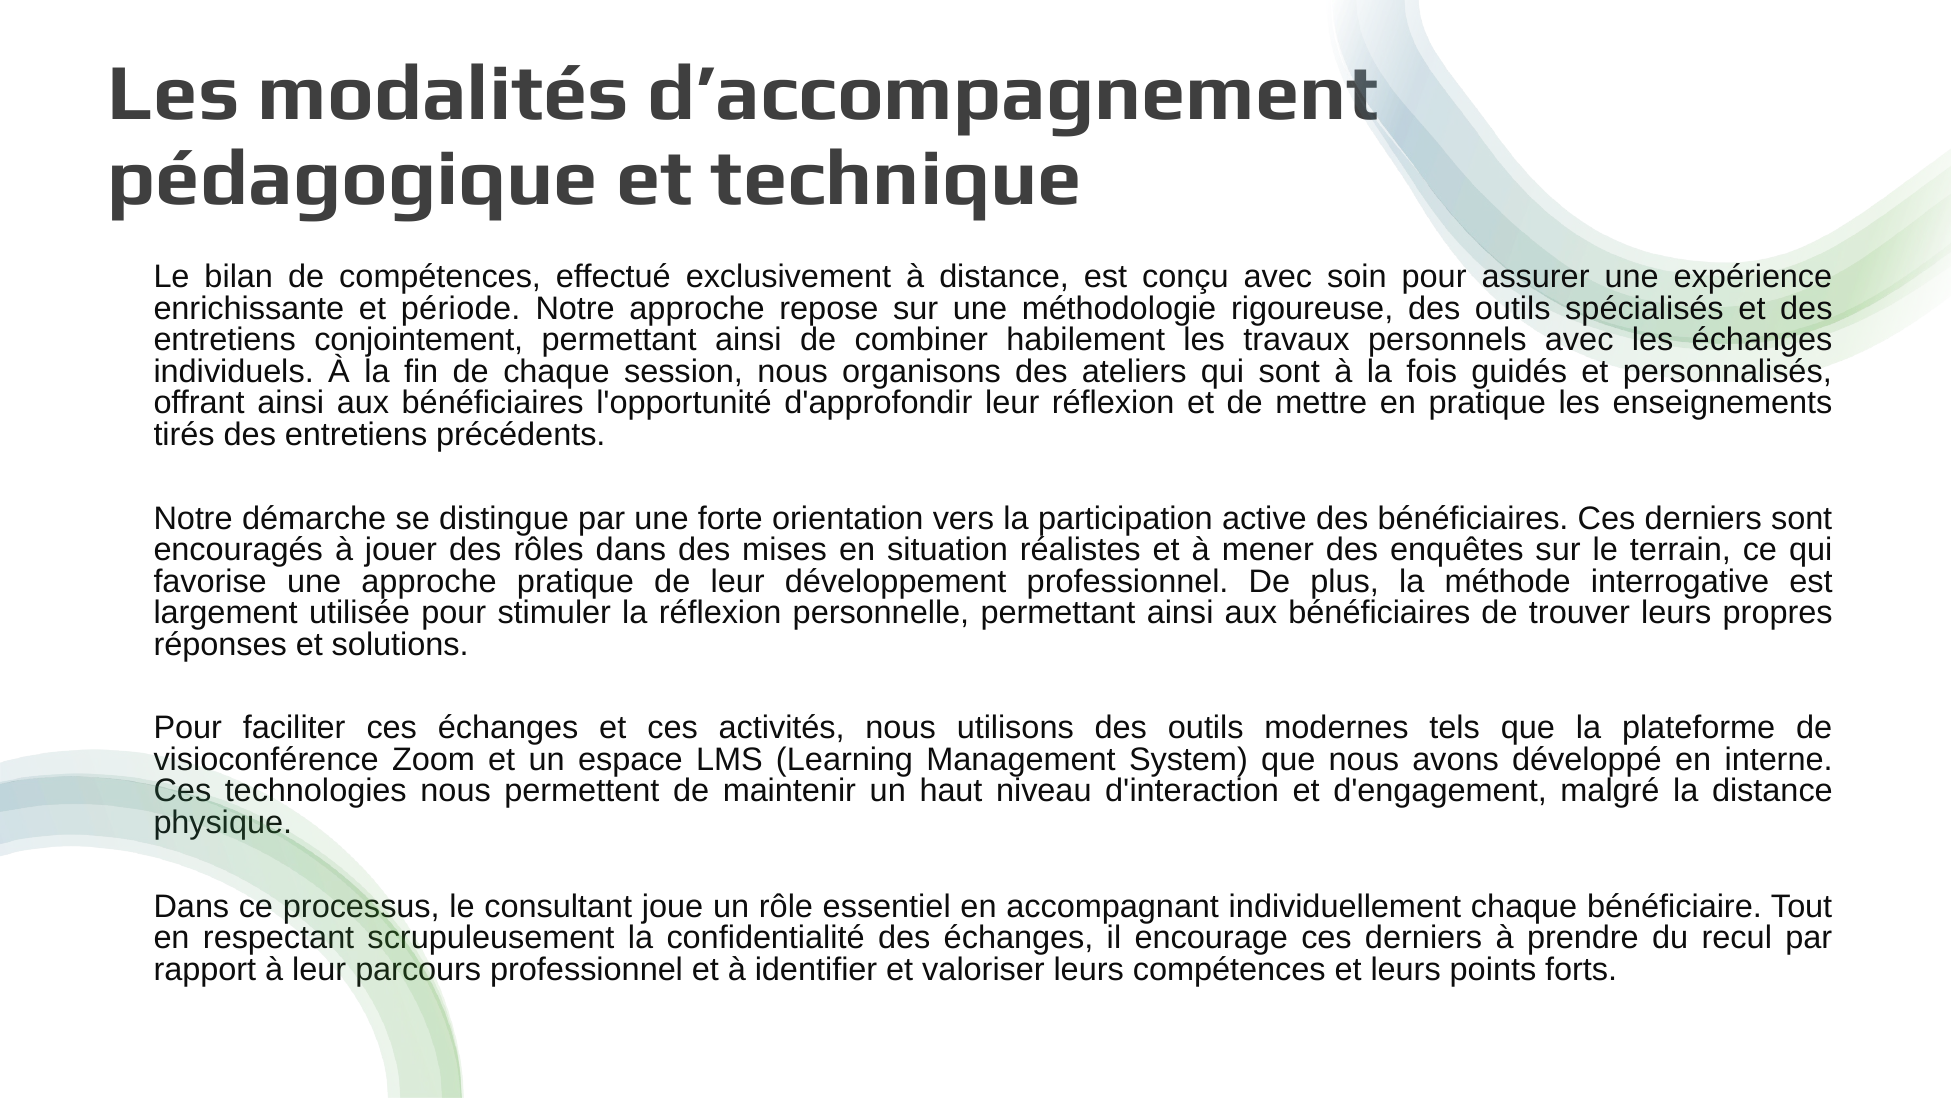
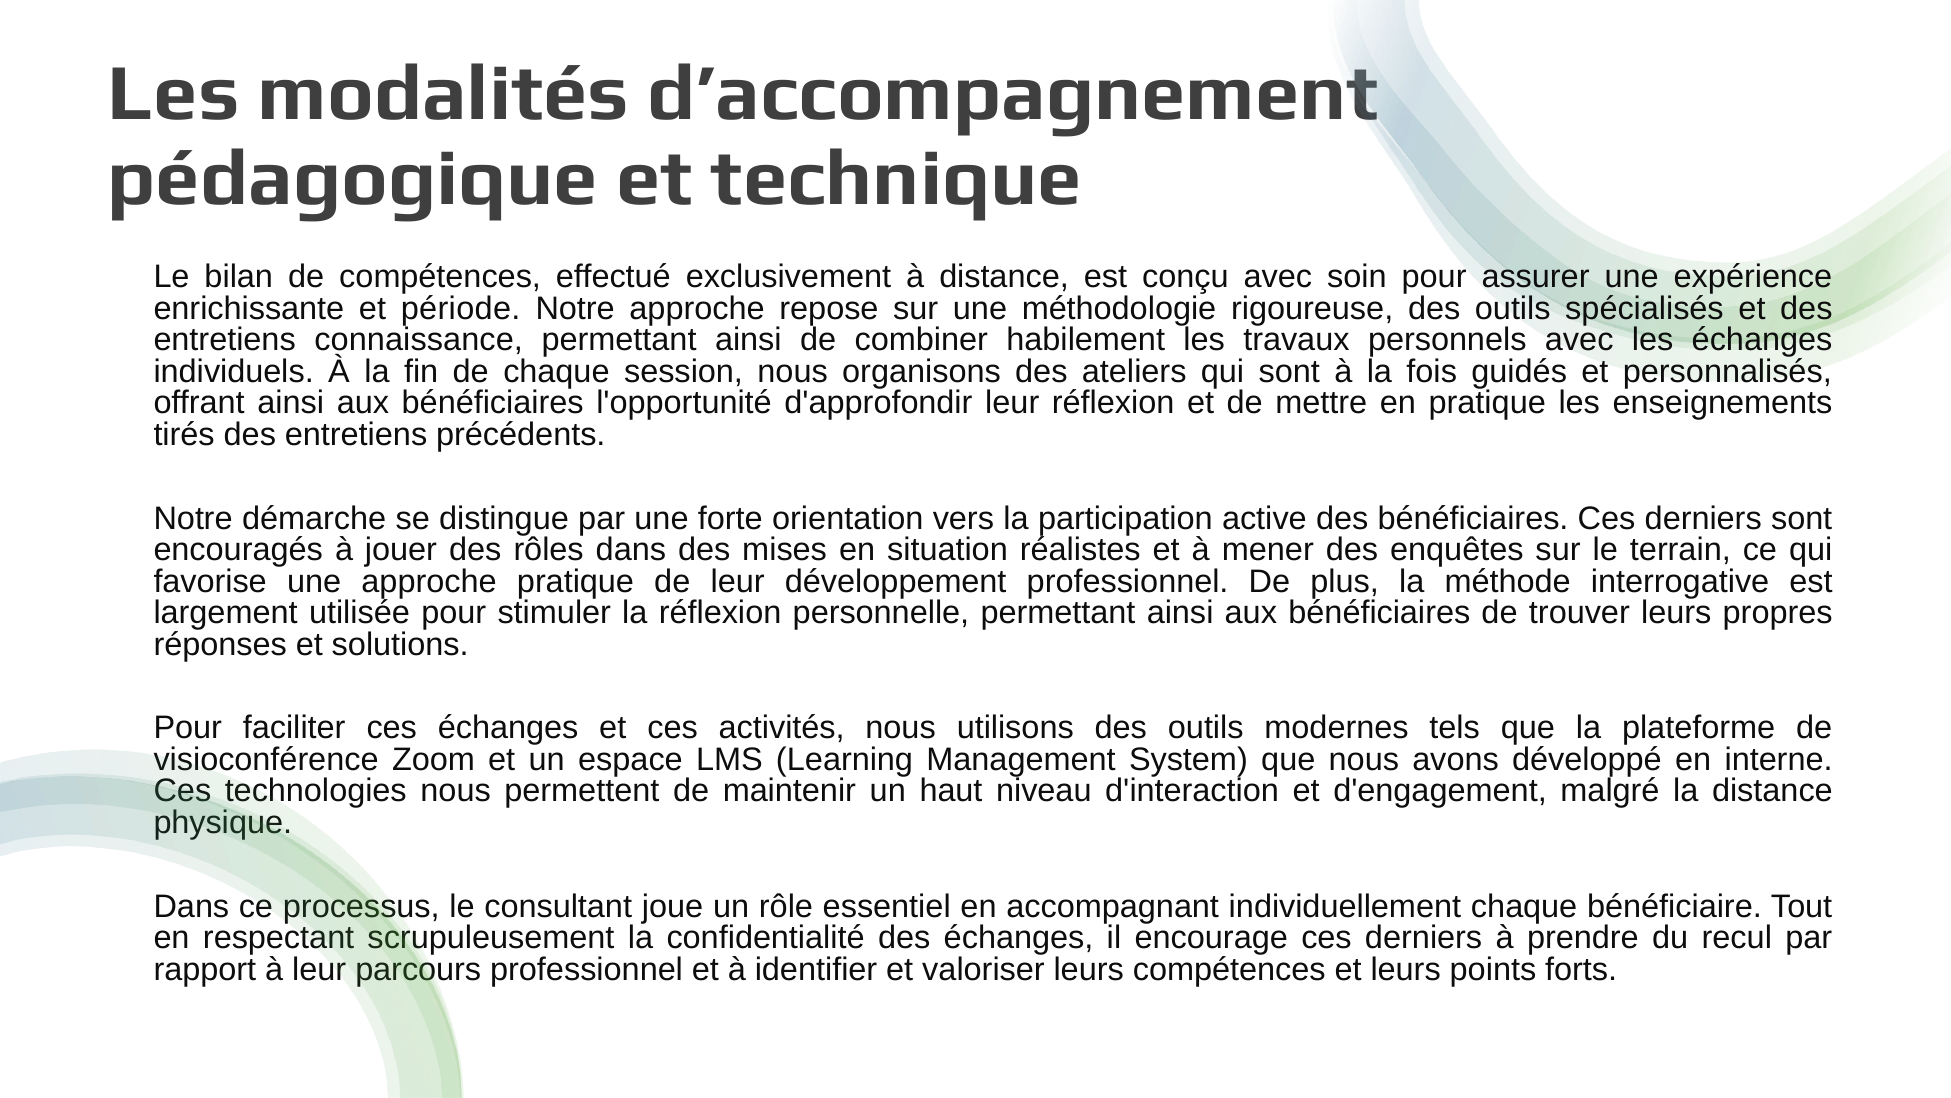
conjointement: conjointement -> connaissance (419, 340)
